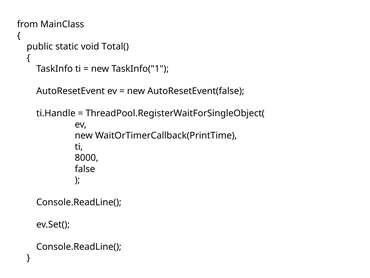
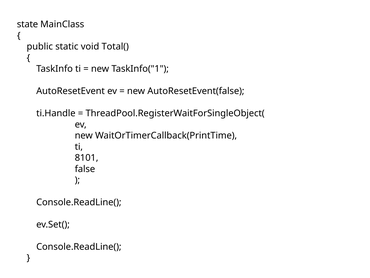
from: from -> state (28, 24)
8000: 8000 -> 8101 (87, 158)
